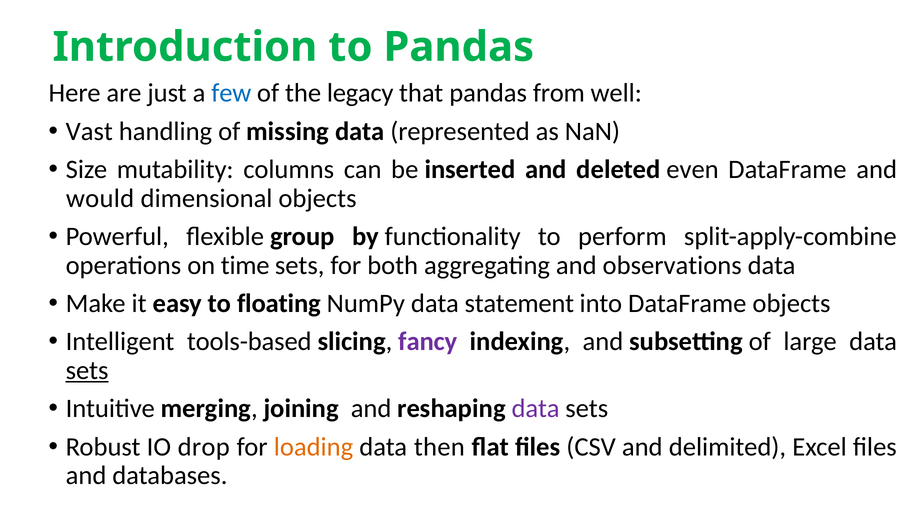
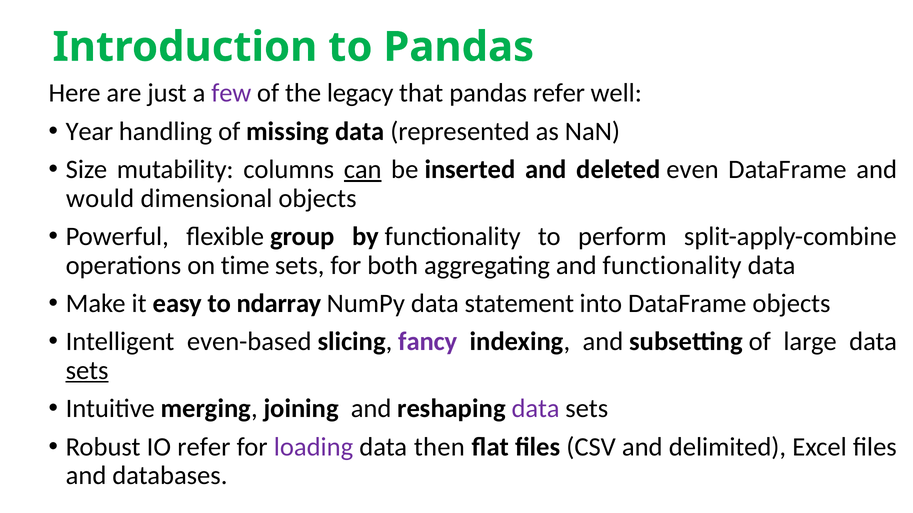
few colour: blue -> purple (231, 93)
pandas from: from -> refer (559, 93)
Vast: Vast -> Year (89, 131)
can underline: none -> present (363, 170)
and observations: observations -> functionality (672, 266)
floating: floating -> ndarray (279, 304)
tools-based: tools-based -> even-based (249, 342)
IO drop: drop -> refer (204, 447)
loading colour: orange -> purple (313, 447)
